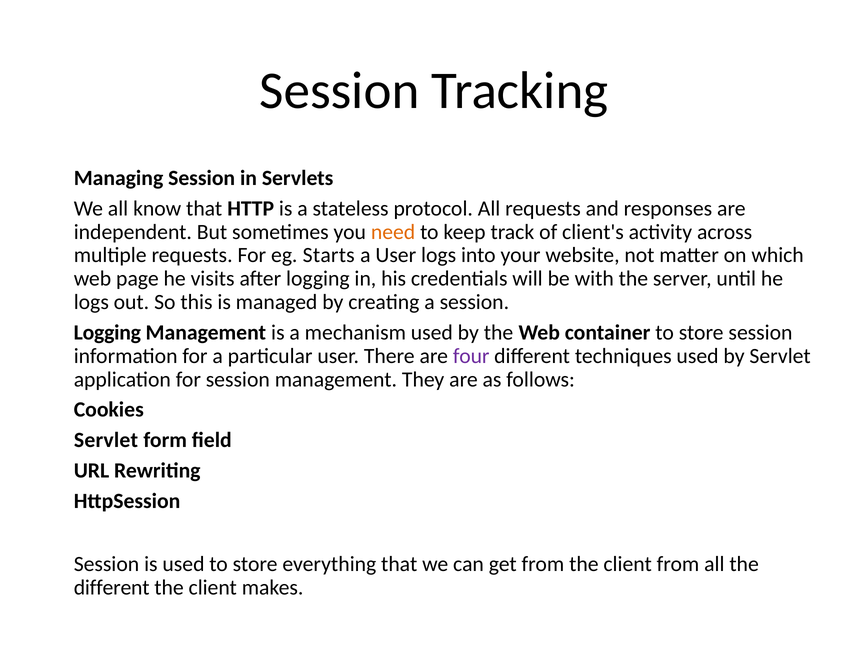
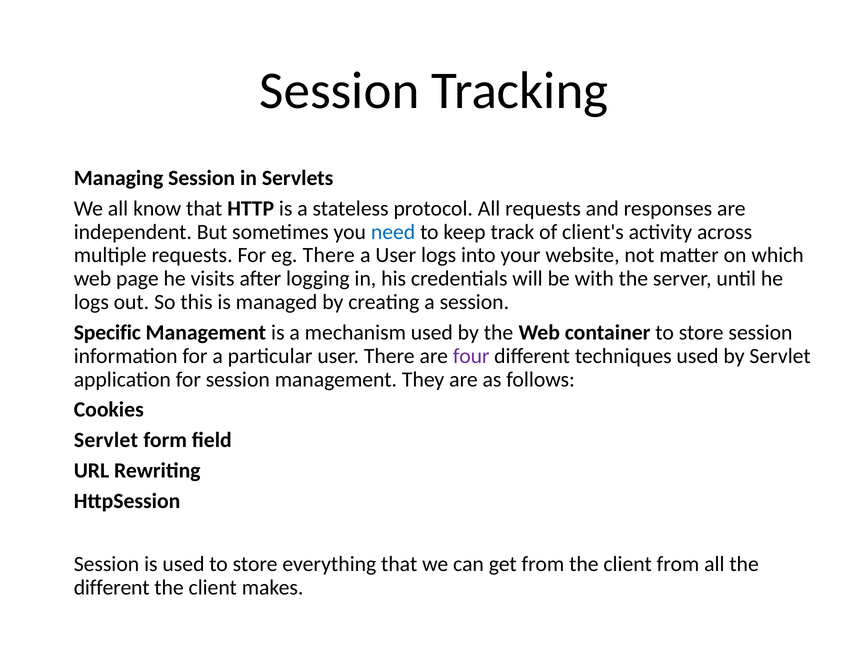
need colour: orange -> blue (393, 232)
eg Starts: Starts -> There (329, 255)
Logging: Logging -> Specific (107, 333)
